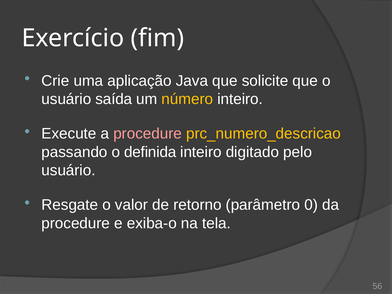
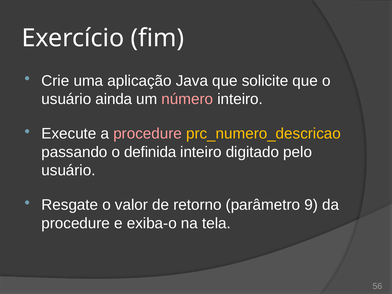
saída: saída -> ainda (114, 99)
número colour: yellow -> pink (187, 99)
0: 0 -> 9 (311, 205)
